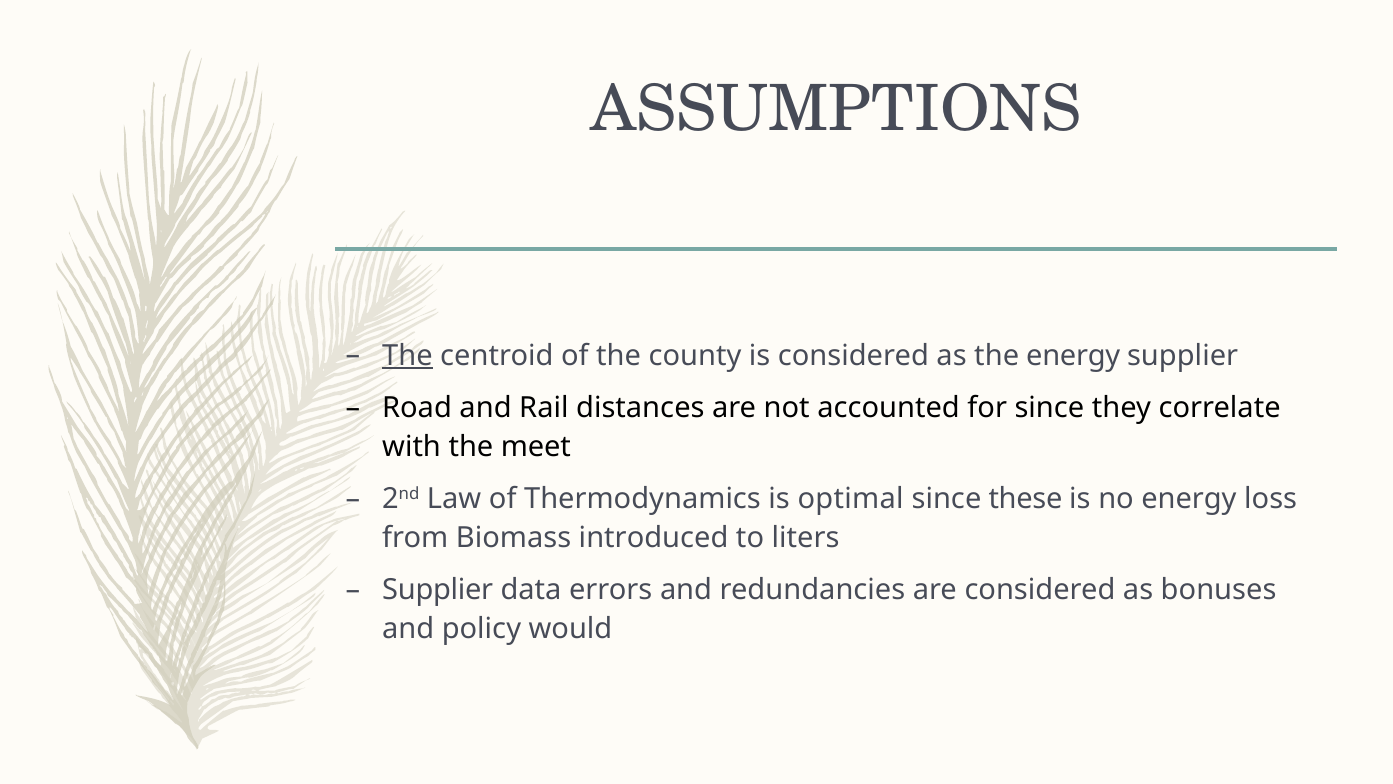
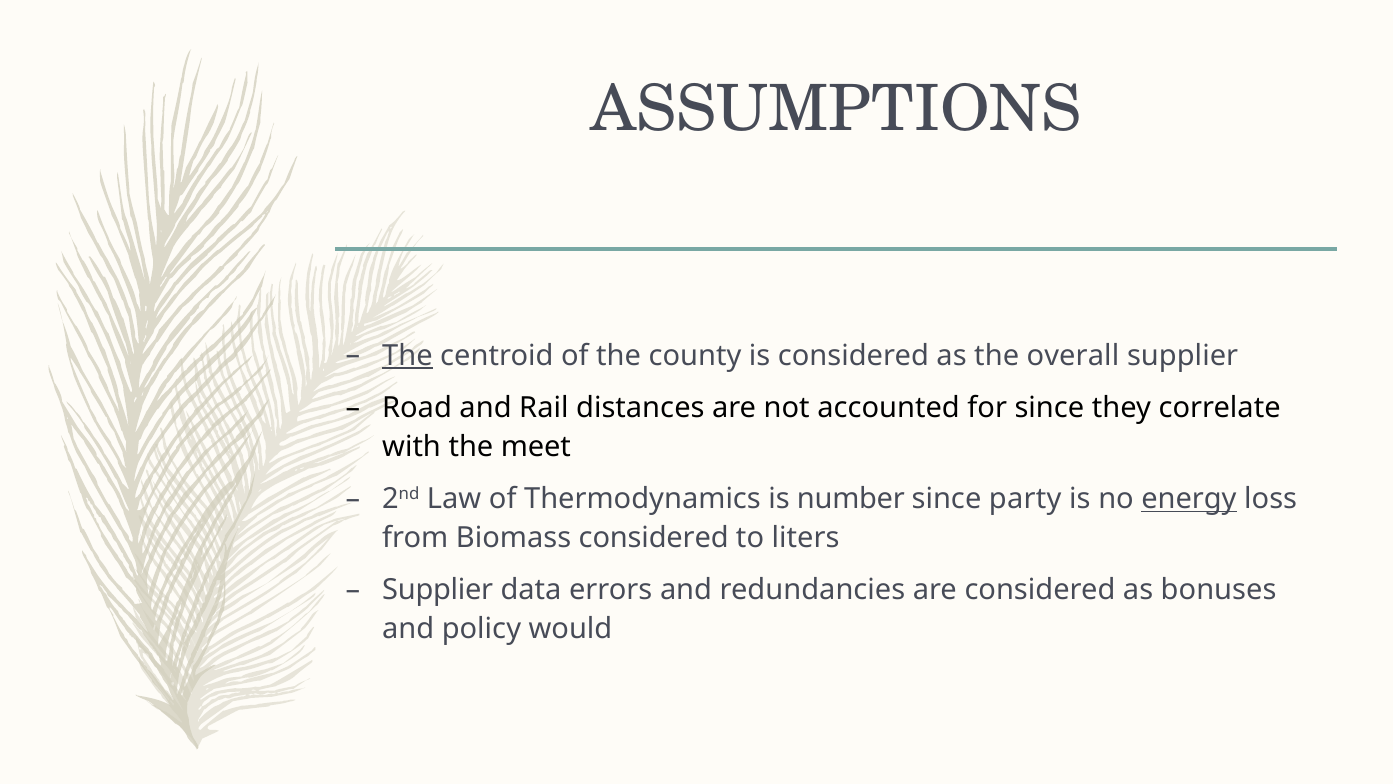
the energy: energy -> overall (1073, 355)
optimal: optimal -> number (851, 499)
these: these -> party (1025, 499)
energy underline: none -> present (1189, 499)
Biomass introduced: introduced -> considered (654, 537)
